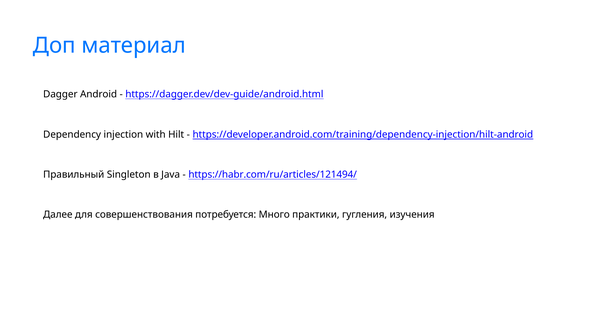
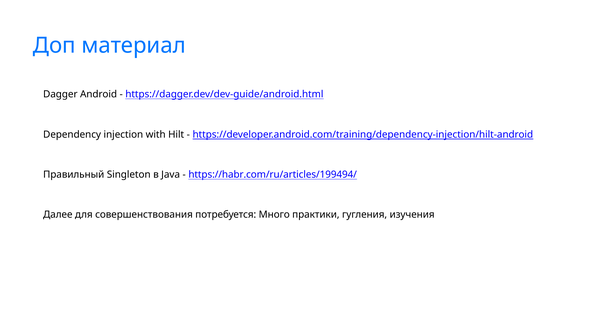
https://habr.com/ru/articles/121494/: https://habr.com/ru/articles/121494/ -> https://habr.com/ru/articles/199494/ (273, 174)
